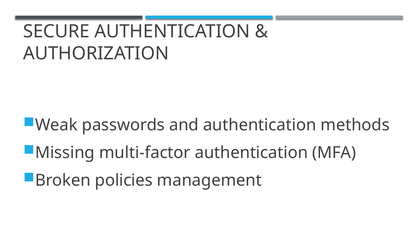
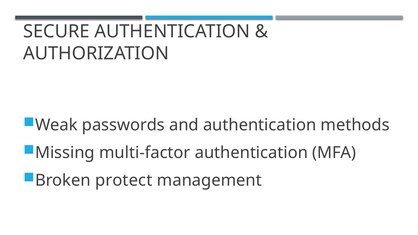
policies: policies -> protect (124, 181)
